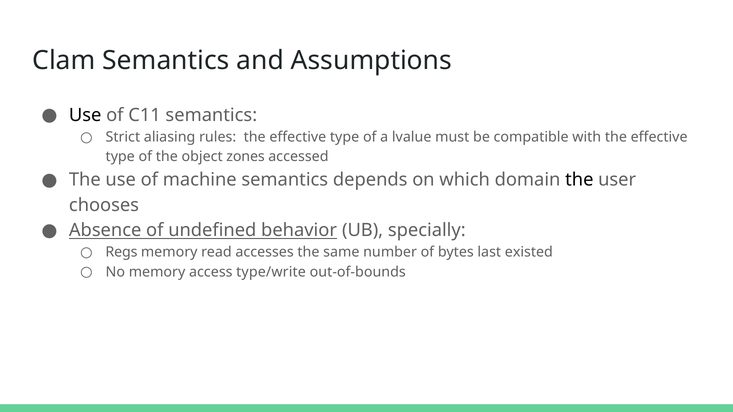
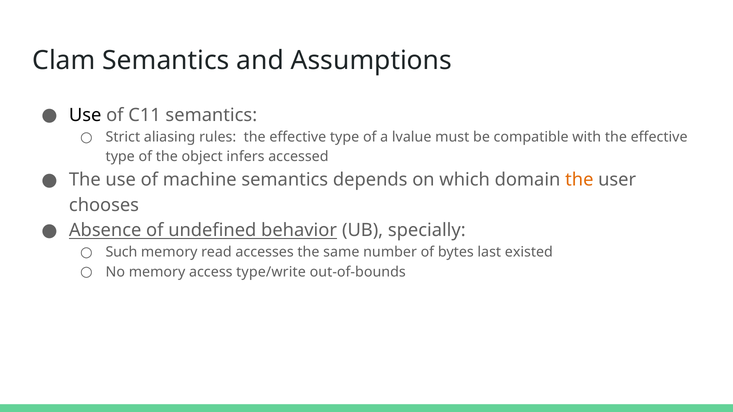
zones: zones -> infers (245, 157)
the colour: black -> orange (579, 180)
Regs: Regs -> Such (121, 252)
